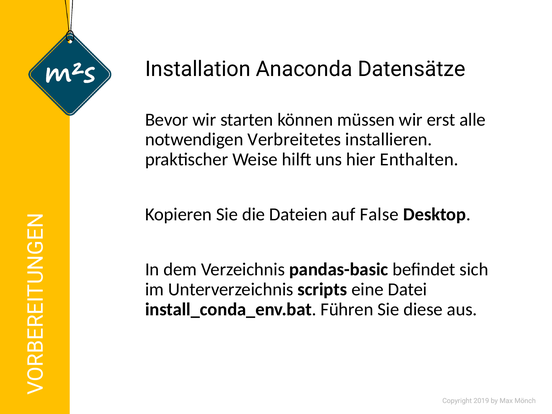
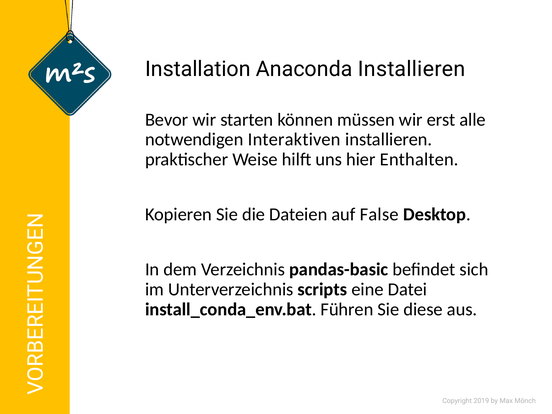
Anaconda Datensätze: Datensätze -> Installieren (412, 69)
Verbreitetes: Verbreitetes -> Interaktiven (294, 140)
